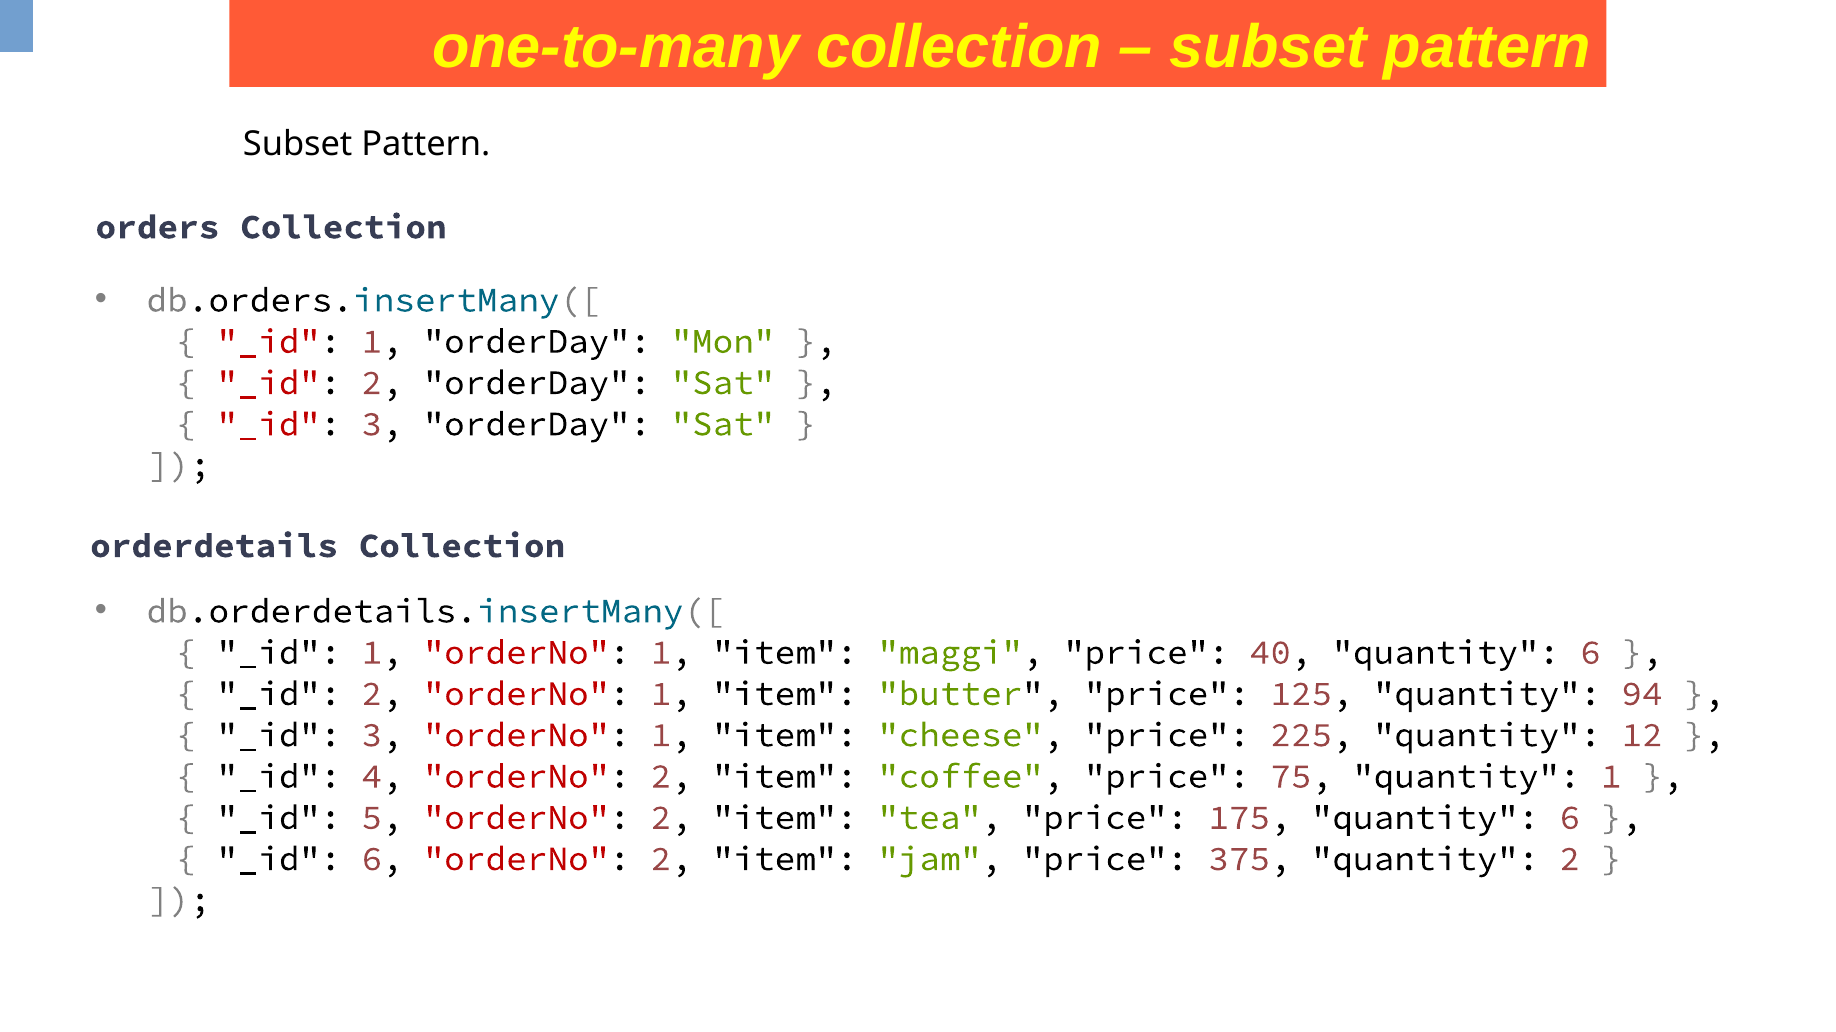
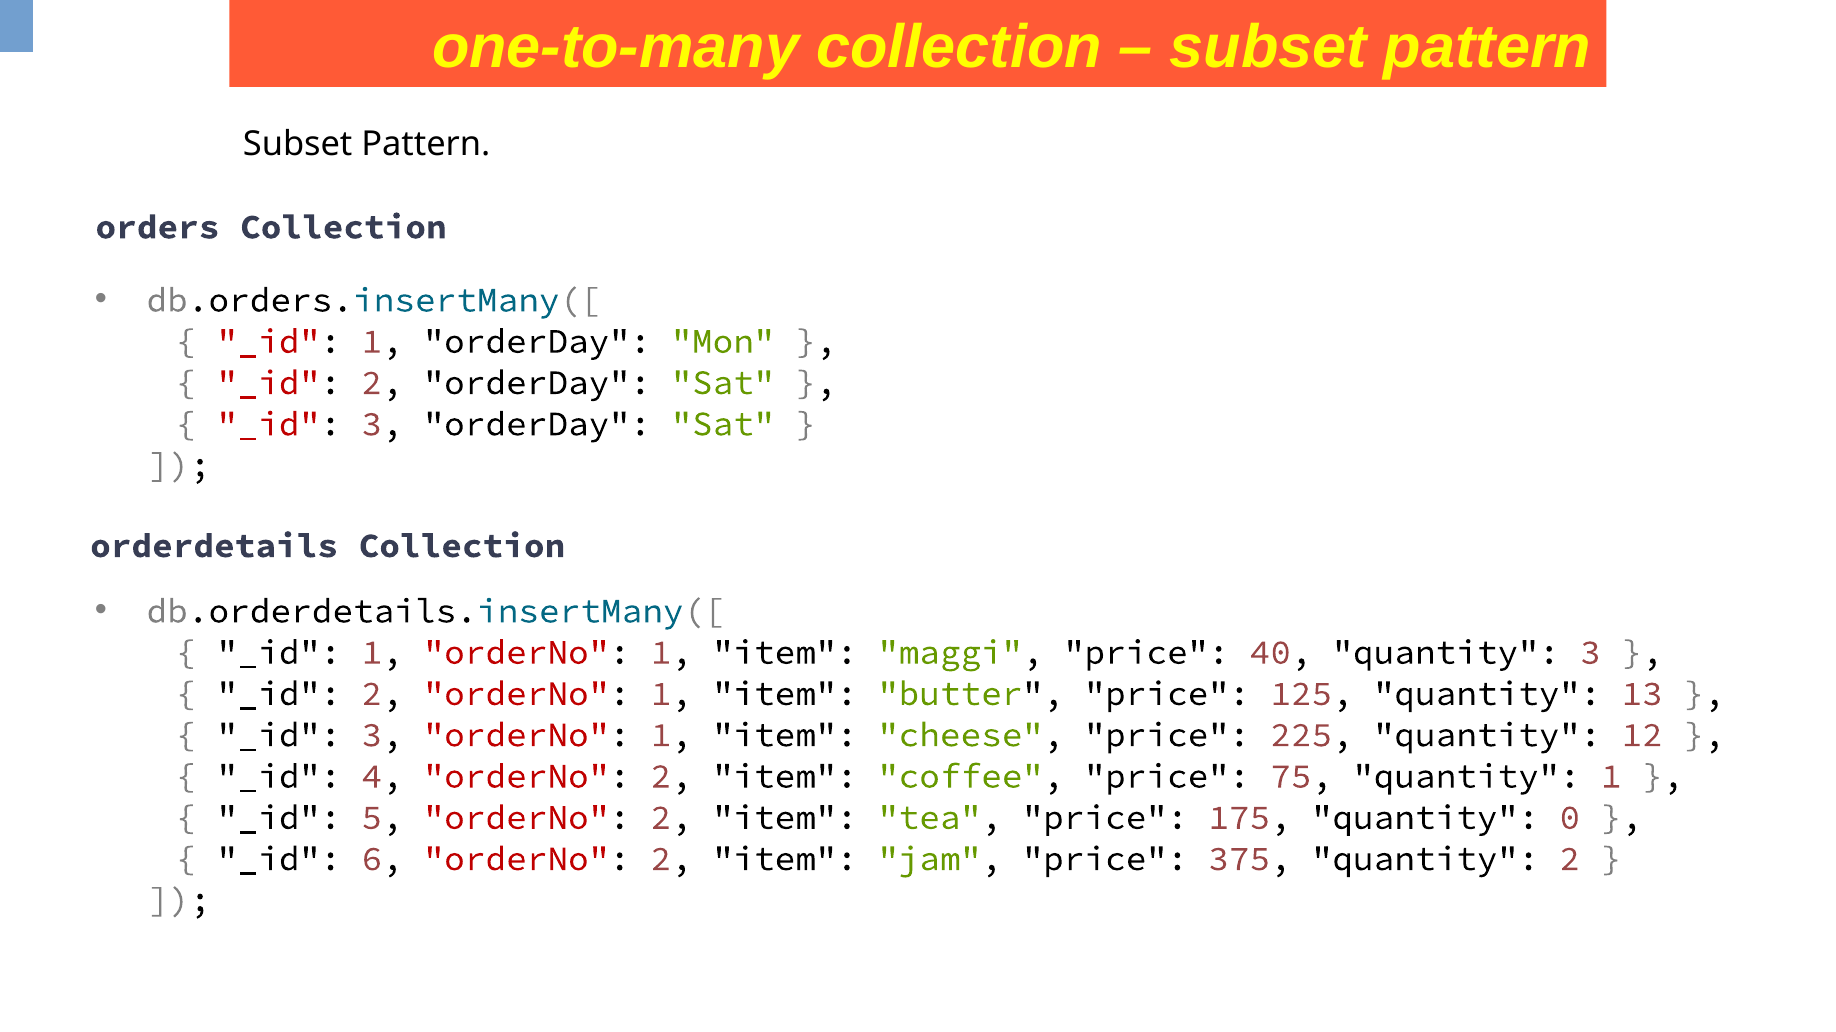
40 quantity 6: 6 -> 3 (1591, 653)
94: 94 -> 13 (1642, 694)
175 quantity 6: 6 -> 0 (1570, 818)
